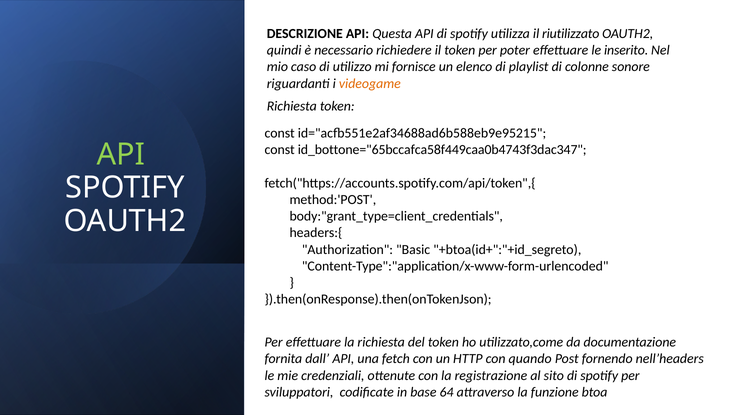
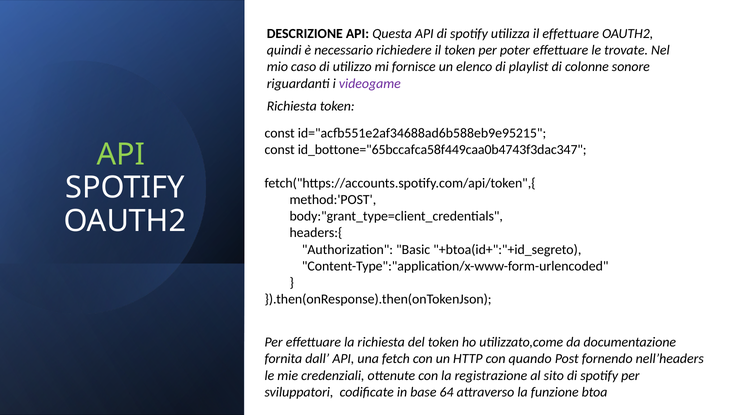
il riutilizzato: riutilizzato -> effettuare (571, 34)
inserito: inserito -> trovate (626, 50)
videogame colour: orange -> purple (370, 83)
